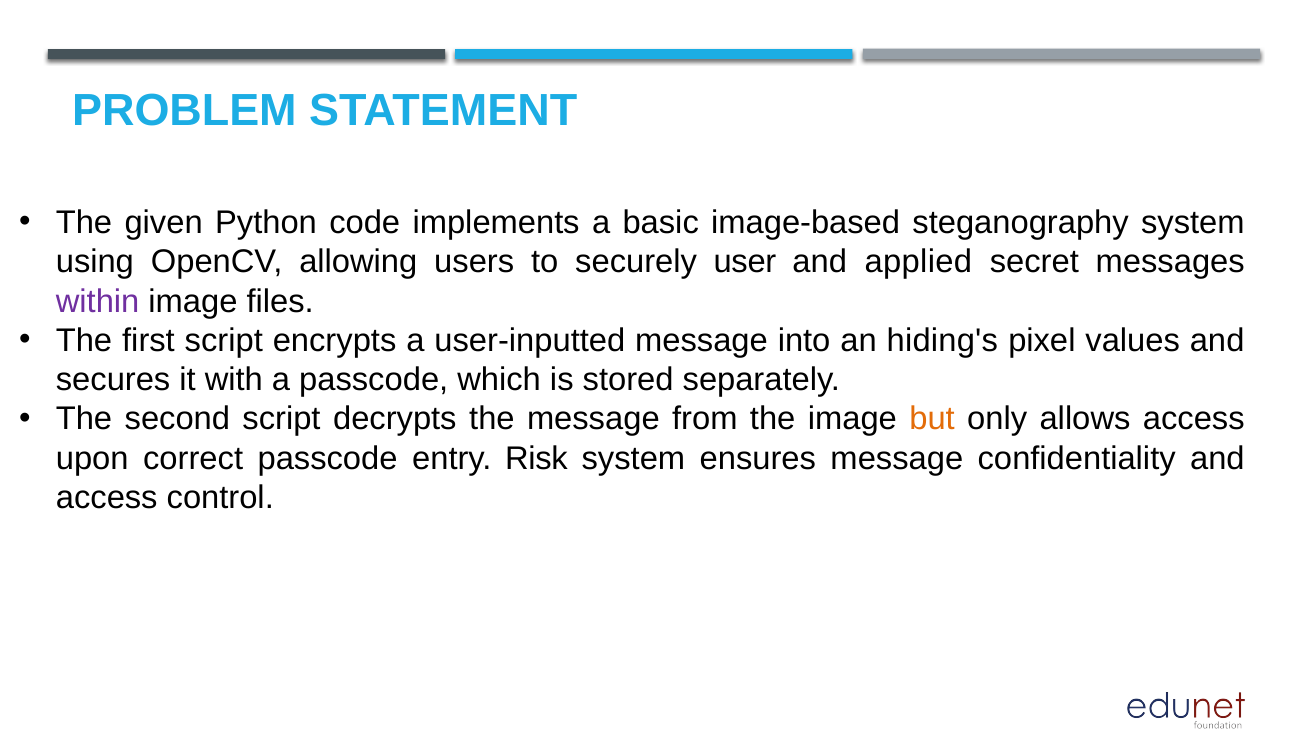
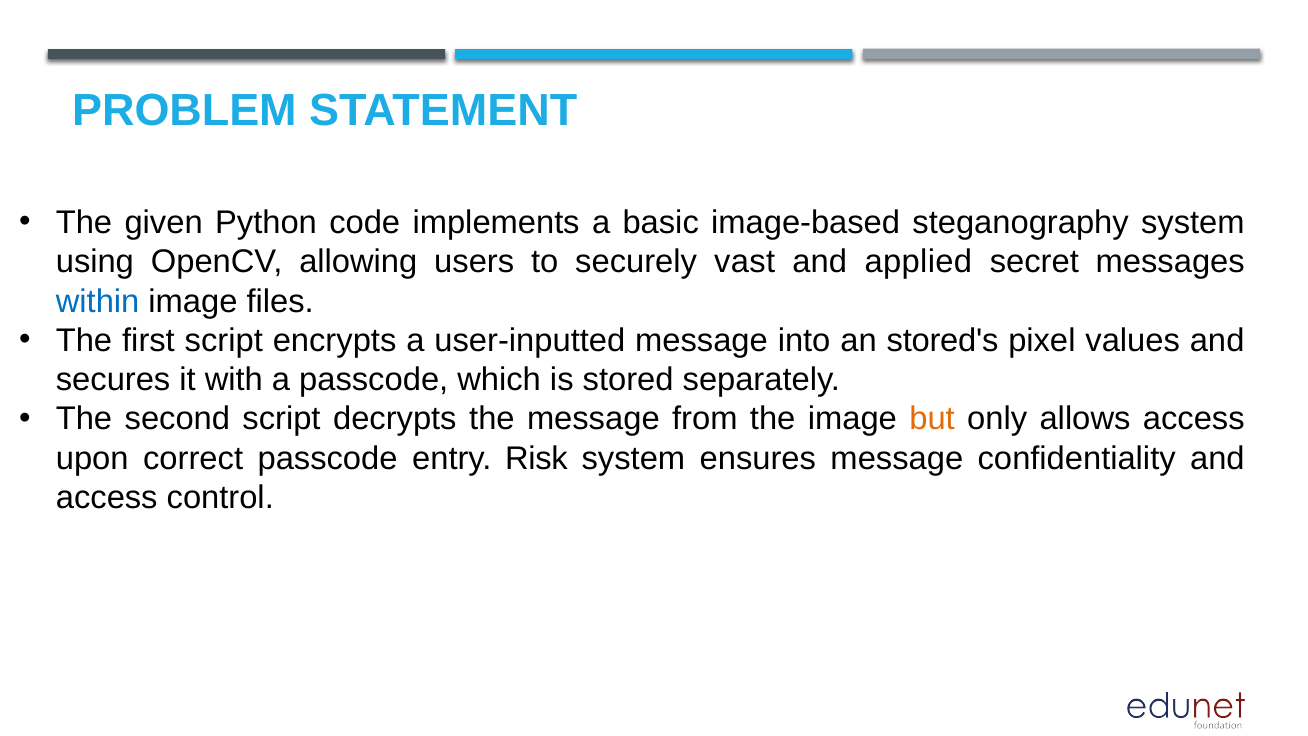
user: user -> vast (745, 262)
within colour: purple -> blue (98, 301)
hiding's: hiding's -> stored's (943, 340)
